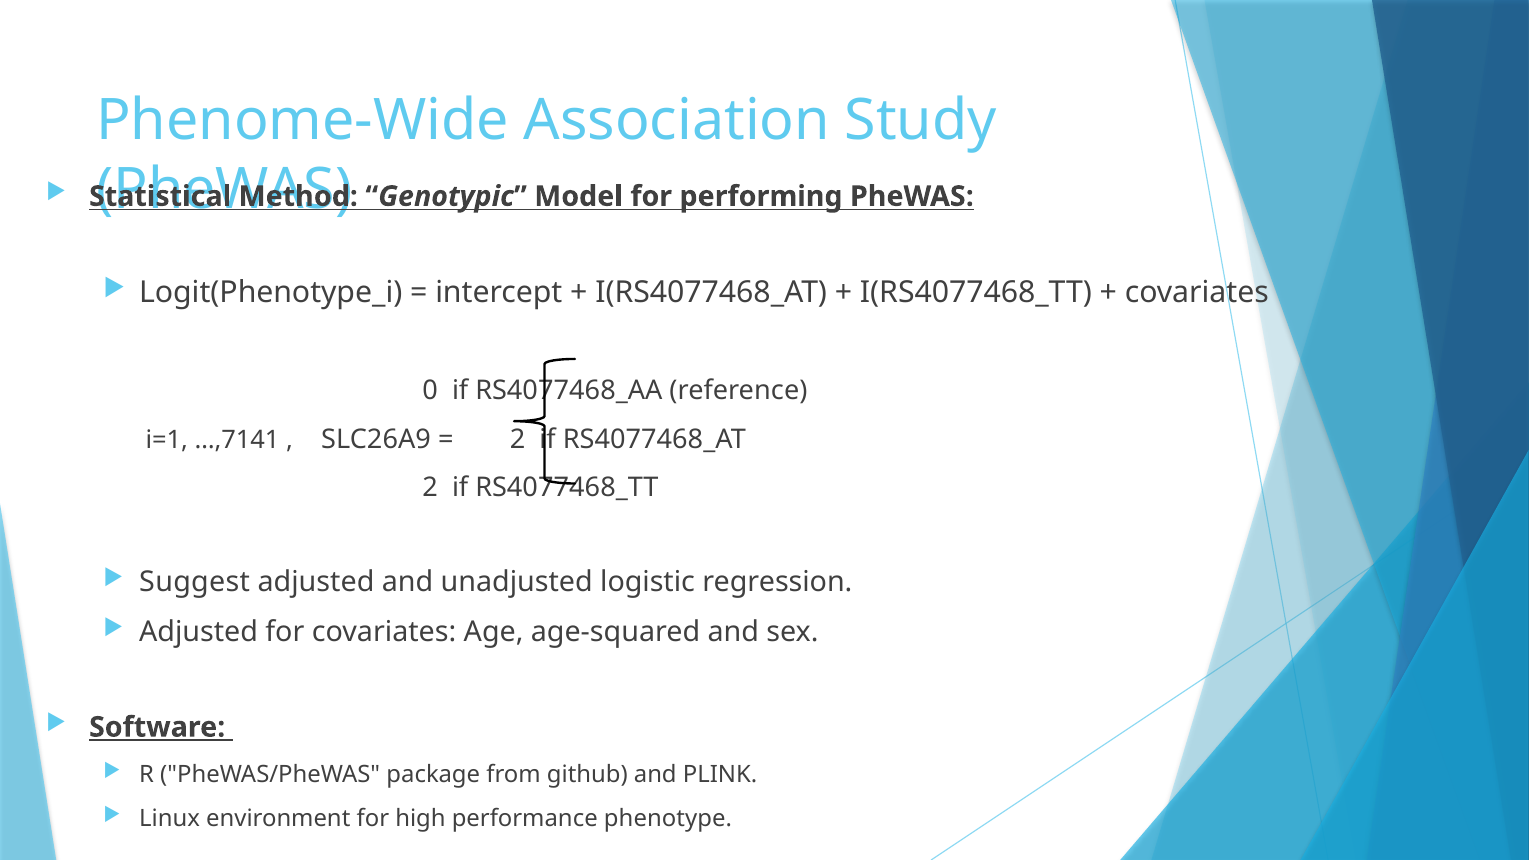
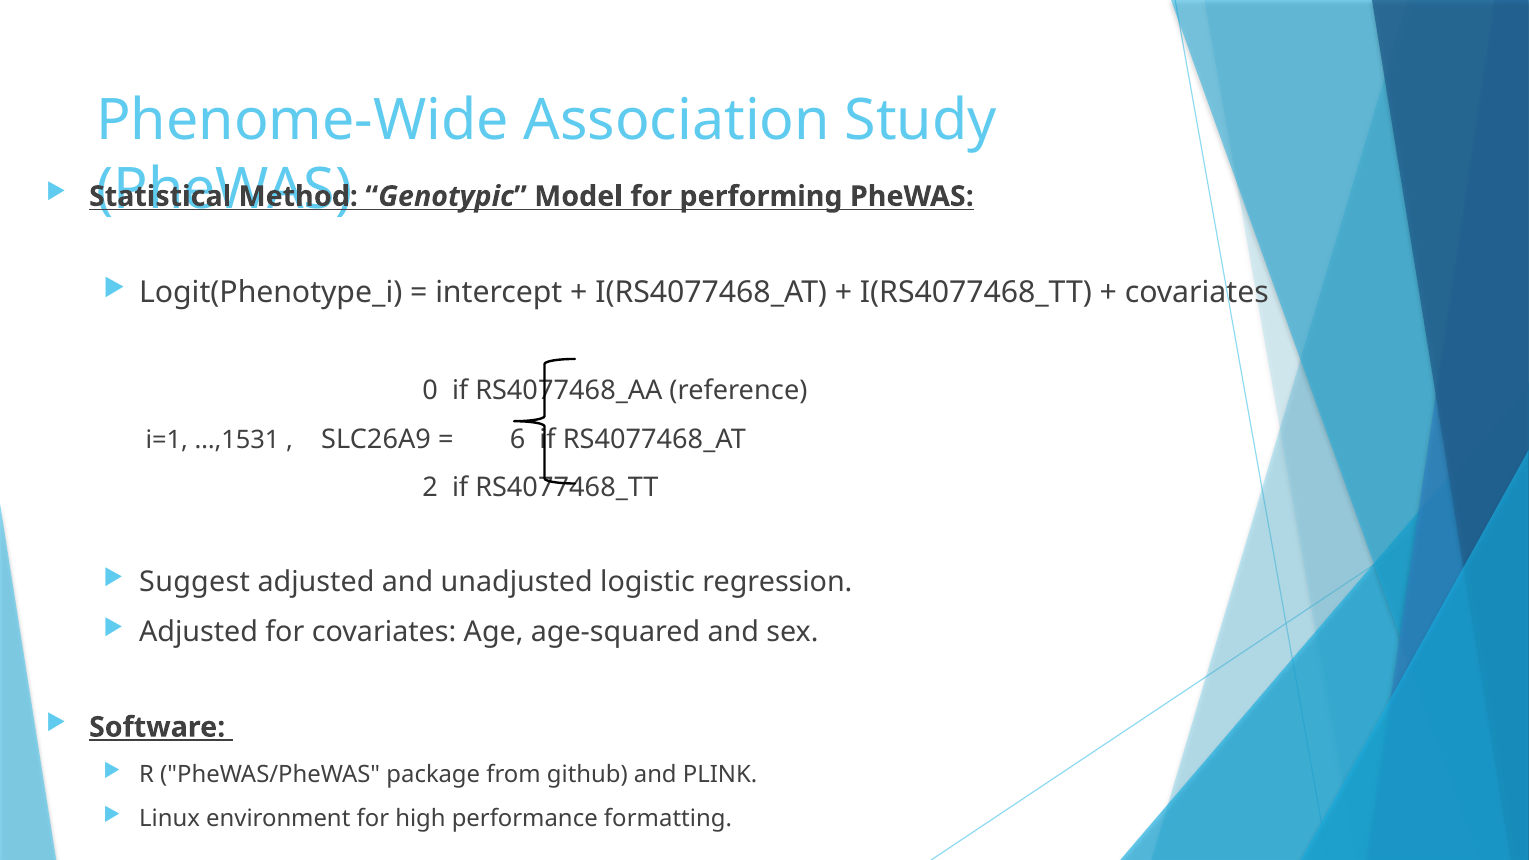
…,7141: …,7141 -> …,1531 (237, 440)
2: 2 -> 6 (518, 439)
phenotype: phenotype -> formatting (668, 819)
